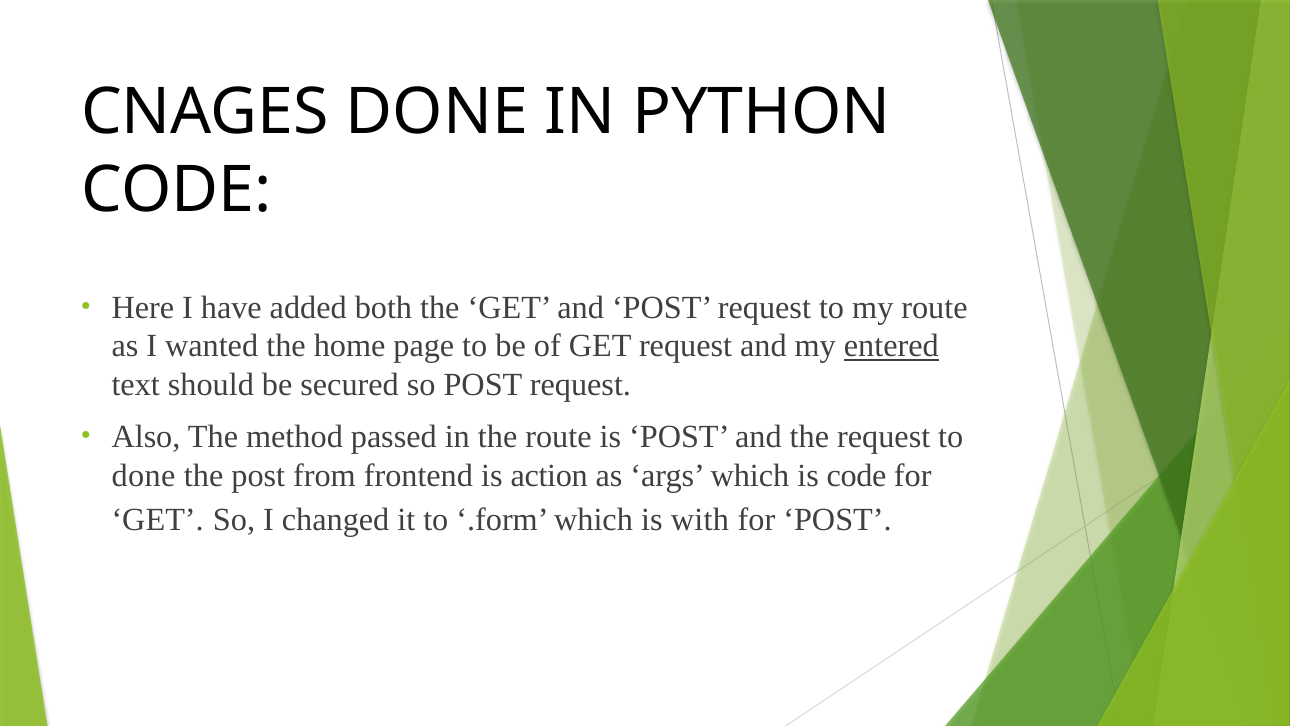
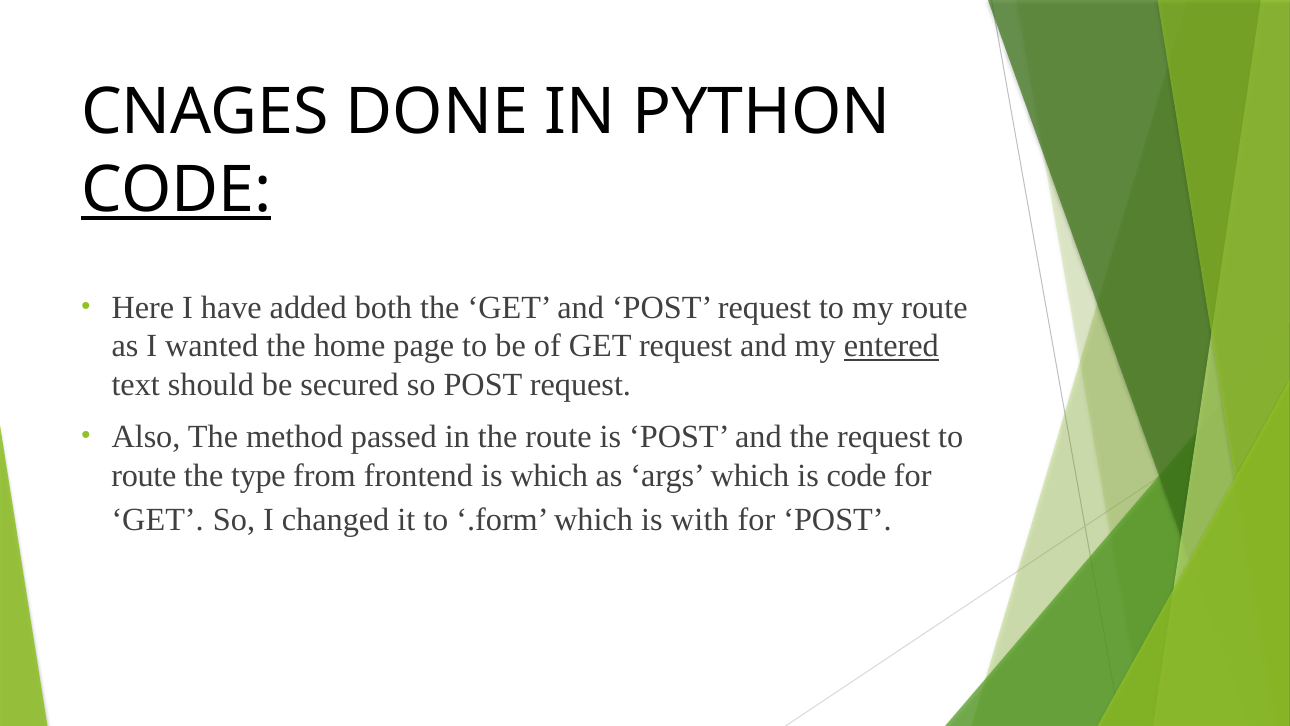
CODE underline: none -> present (176, 190)
done: done -> route (144, 475)
the post: post -> type (258, 475)
is action: action -> which (549, 475)
